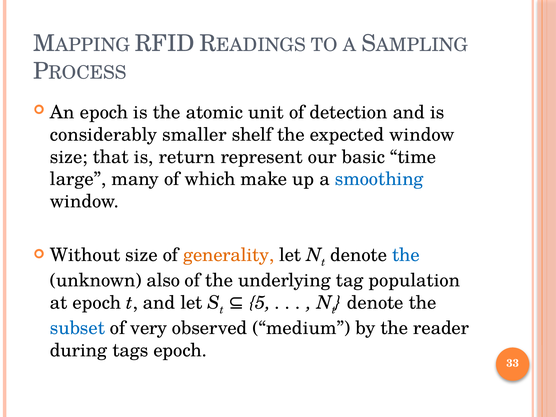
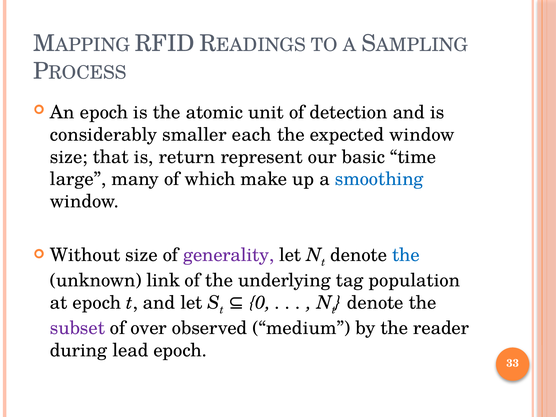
shelf: shelf -> each (252, 135)
generality colour: orange -> purple (229, 255)
also: also -> link (163, 280)
5: 5 -> 0 (260, 303)
subset colour: blue -> purple (77, 328)
very: very -> over (149, 328)
tags: tags -> lead (130, 350)
